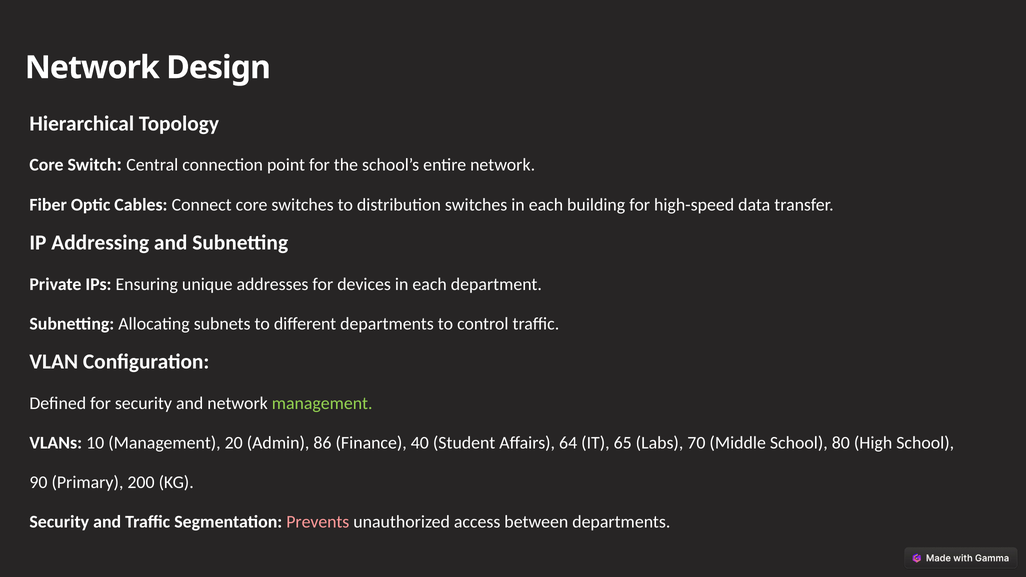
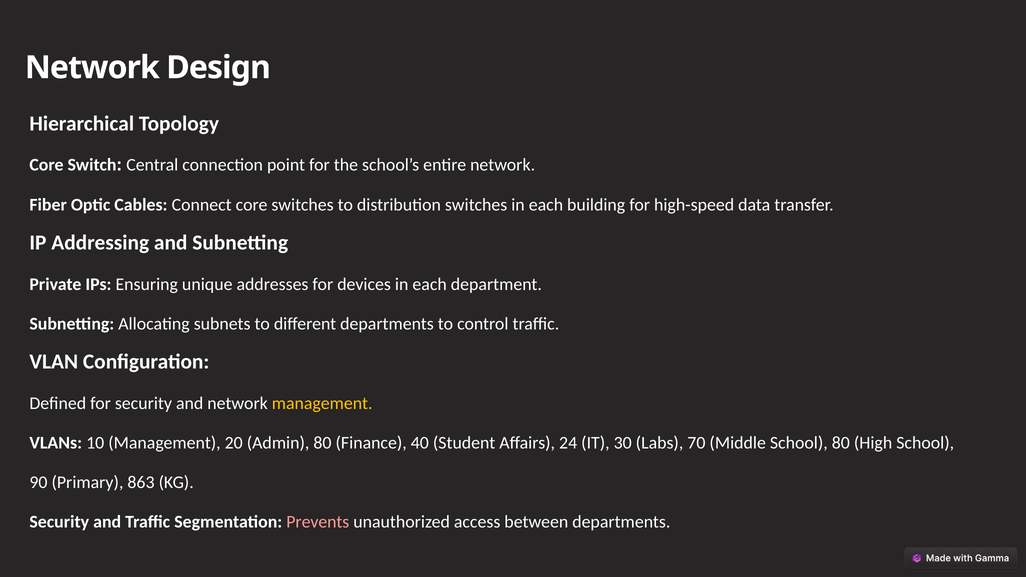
management colour: light green -> yellow (322, 403)
Admin 86: 86 -> 80 (322, 443)
64: 64 -> 24 (568, 443)
65: 65 -> 30 (623, 443)
200: 200 -> 863 (141, 483)
